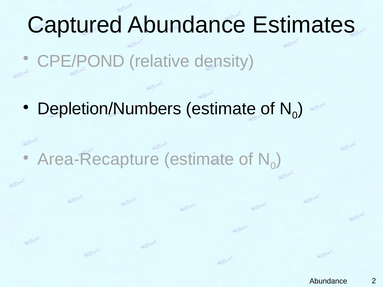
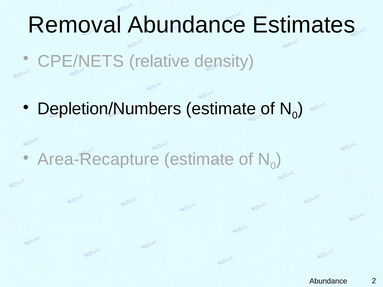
Captured: Captured -> Removal (75, 25)
CPE/POND: CPE/POND -> CPE/NETS (81, 61)
